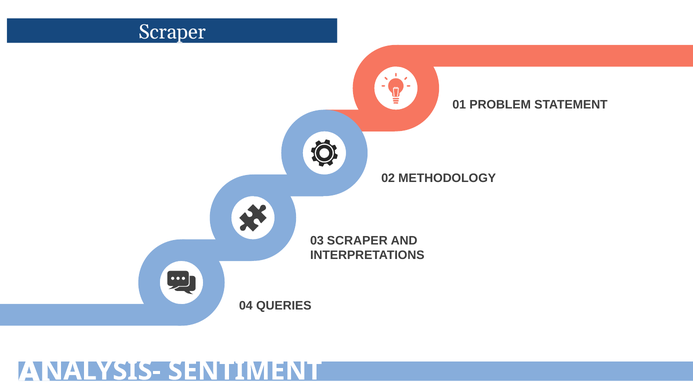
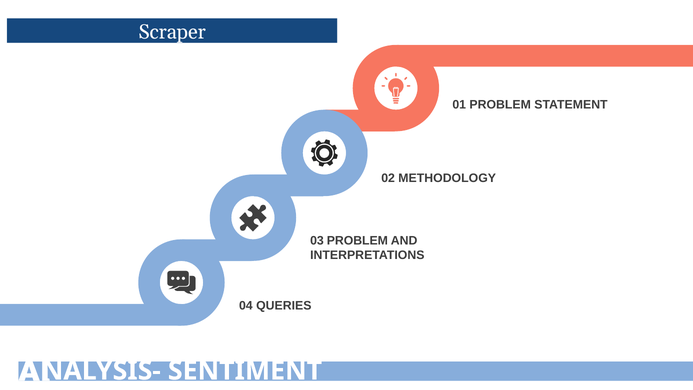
03 SCRAPER: SCRAPER -> PROBLEM (357, 241)
